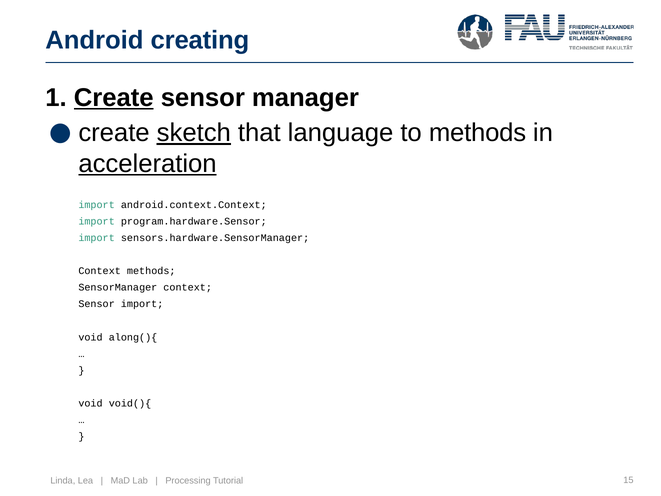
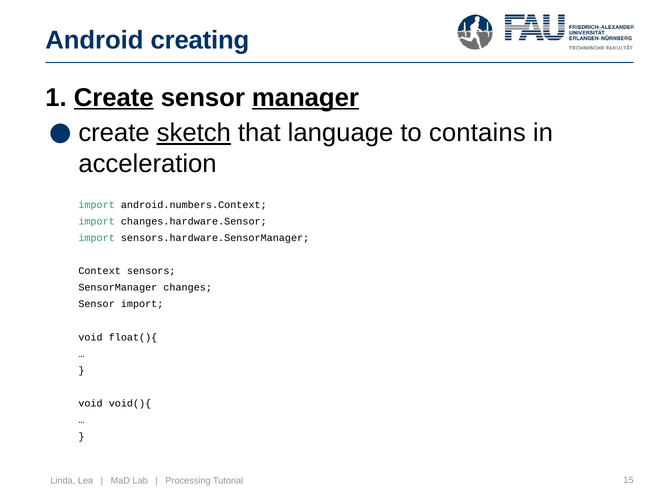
manager underline: none -> present (305, 98)
to methods: methods -> contains (477, 133)
acceleration underline: present -> none (148, 164)
android.context.Context: android.context.Context -> android.numbers.Context (194, 205)
program.hardware.Sensor: program.hardware.Sensor -> changes.hardware.Sensor (194, 222)
Context methods: methods -> sensors (151, 271)
SensorManager context: context -> changes (188, 288)
along(){: along(){ -> float(){ (133, 337)
